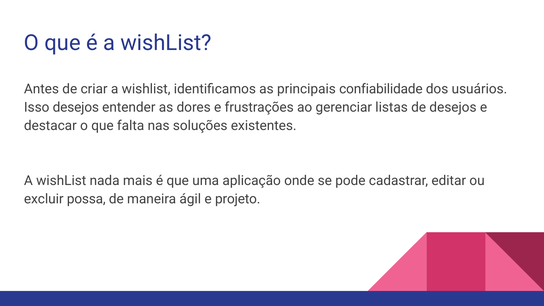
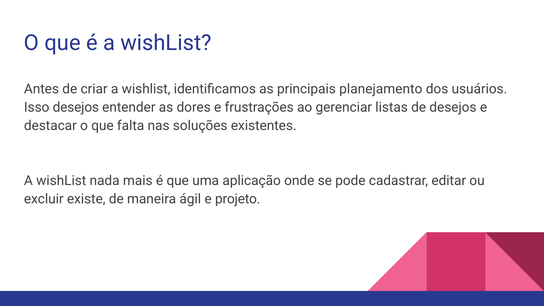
confiabilidade: confiabilidade -> planejamento (381, 89)
possa: possa -> existe (86, 199)
